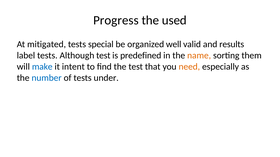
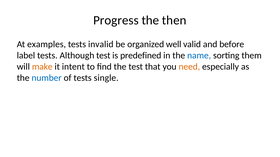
used: used -> then (174, 20)
mitigated: mitigated -> examples (47, 44)
special: special -> invalid (101, 44)
results: results -> before (232, 44)
name colour: orange -> blue (199, 56)
make colour: blue -> orange (42, 67)
under: under -> single (106, 78)
